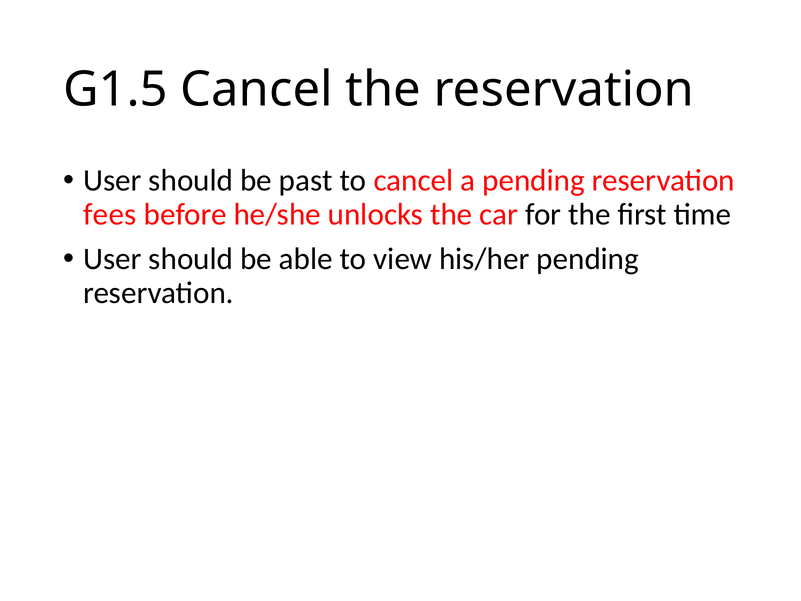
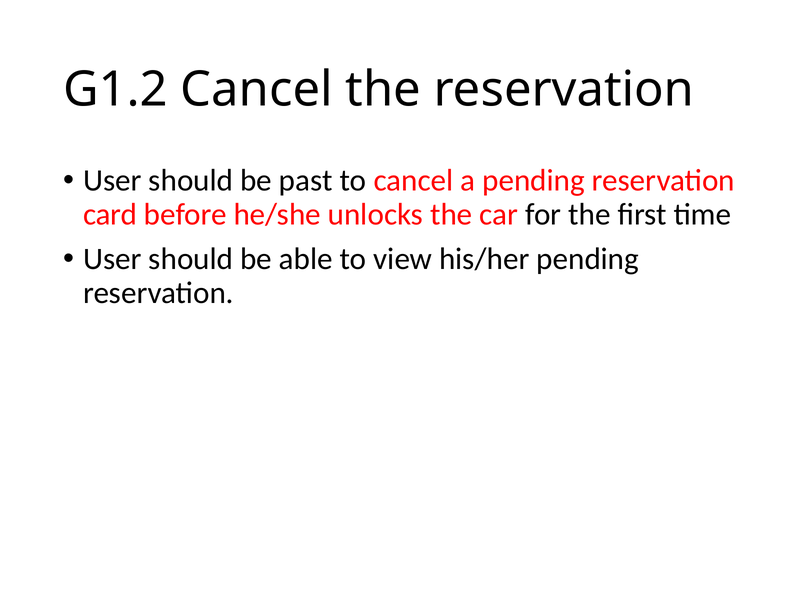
G1.5: G1.5 -> G1.2 (115, 90)
fees: fees -> card (110, 214)
